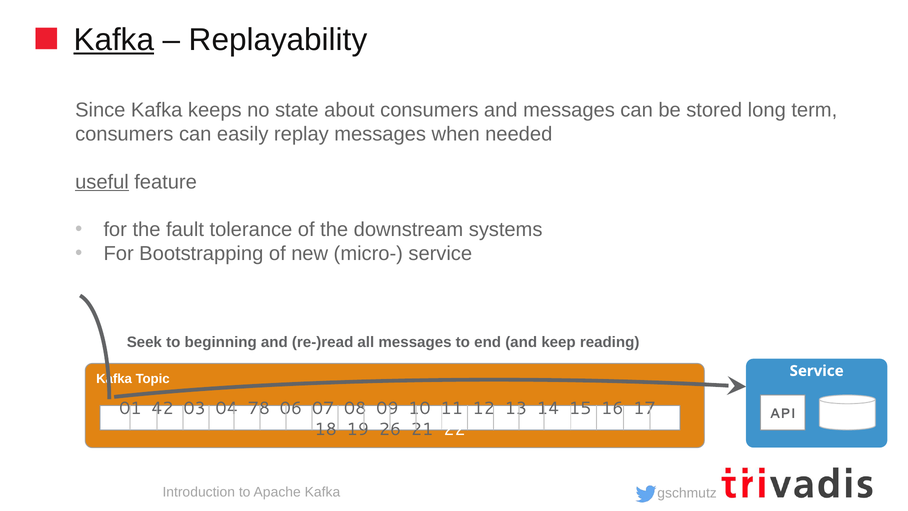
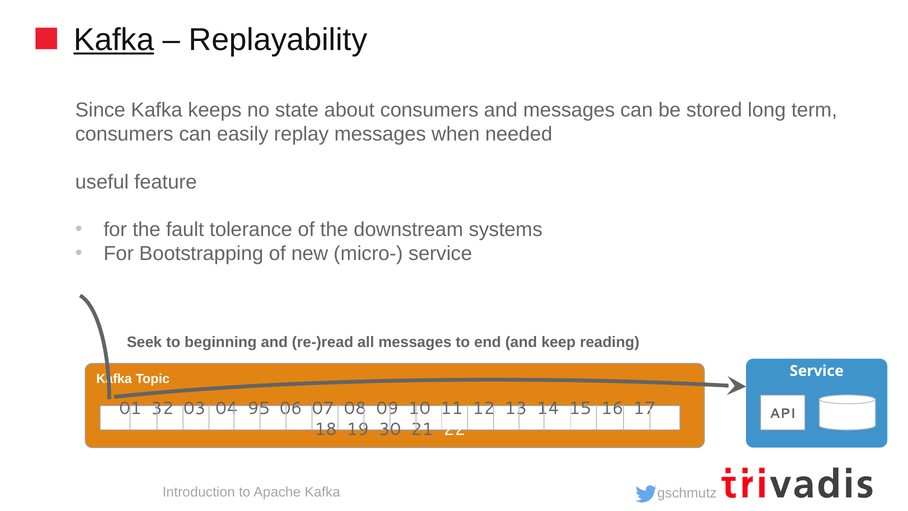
useful underline: present -> none (102, 182)
42: 42 -> 32 (162, 408)
78: 78 -> 95 (259, 408)
26: 26 -> 30 (390, 429)
